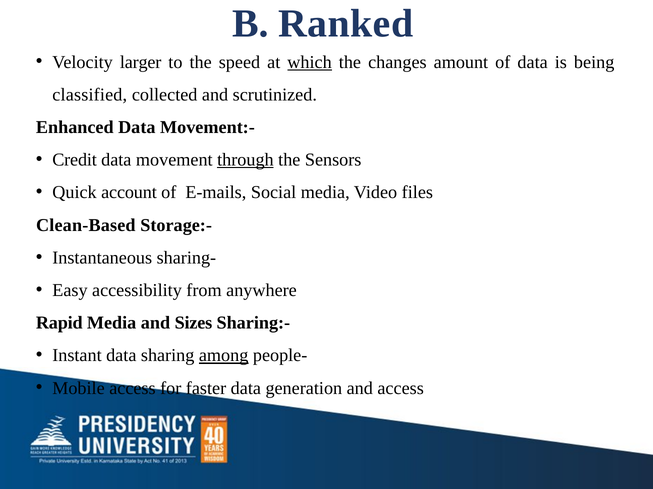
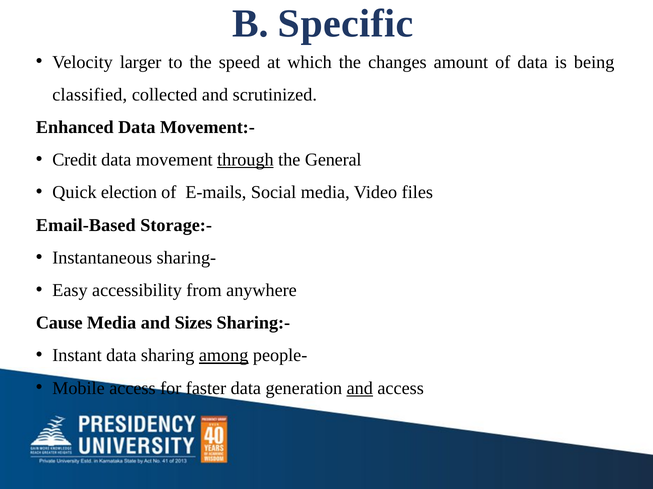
Ranked: Ranked -> Specific (346, 24)
which underline: present -> none (310, 62)
Sensors: Sensors -> General (333, 160)
account: account -> election (129, 193)
Clean-Based: Clean-Based -> Email-Based (86, 225)
Rapid: Rapid -> Cause (59, 323)
and underline: none -> present (360, 389)
